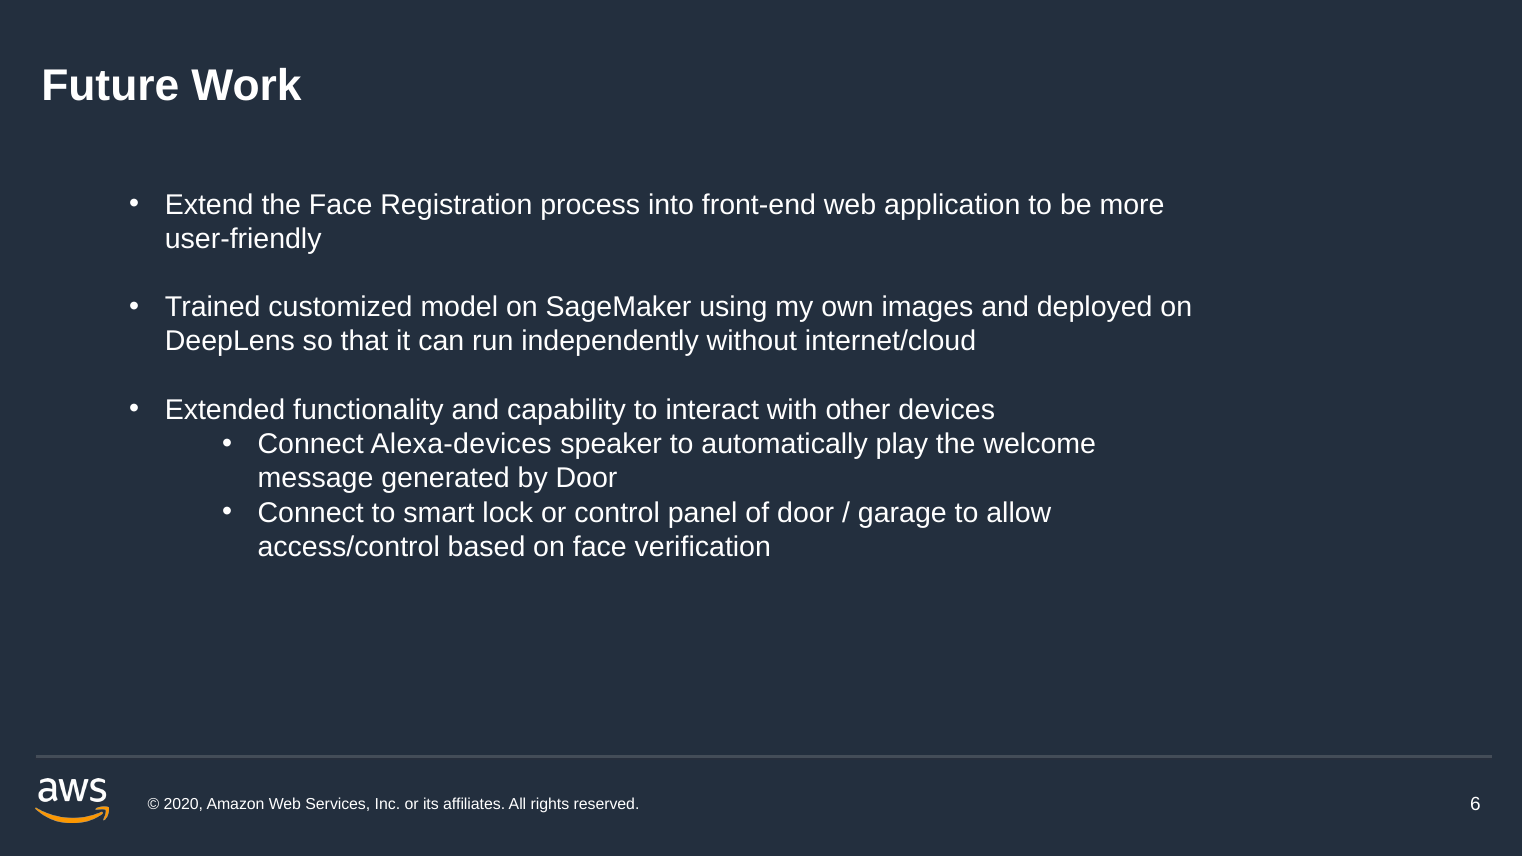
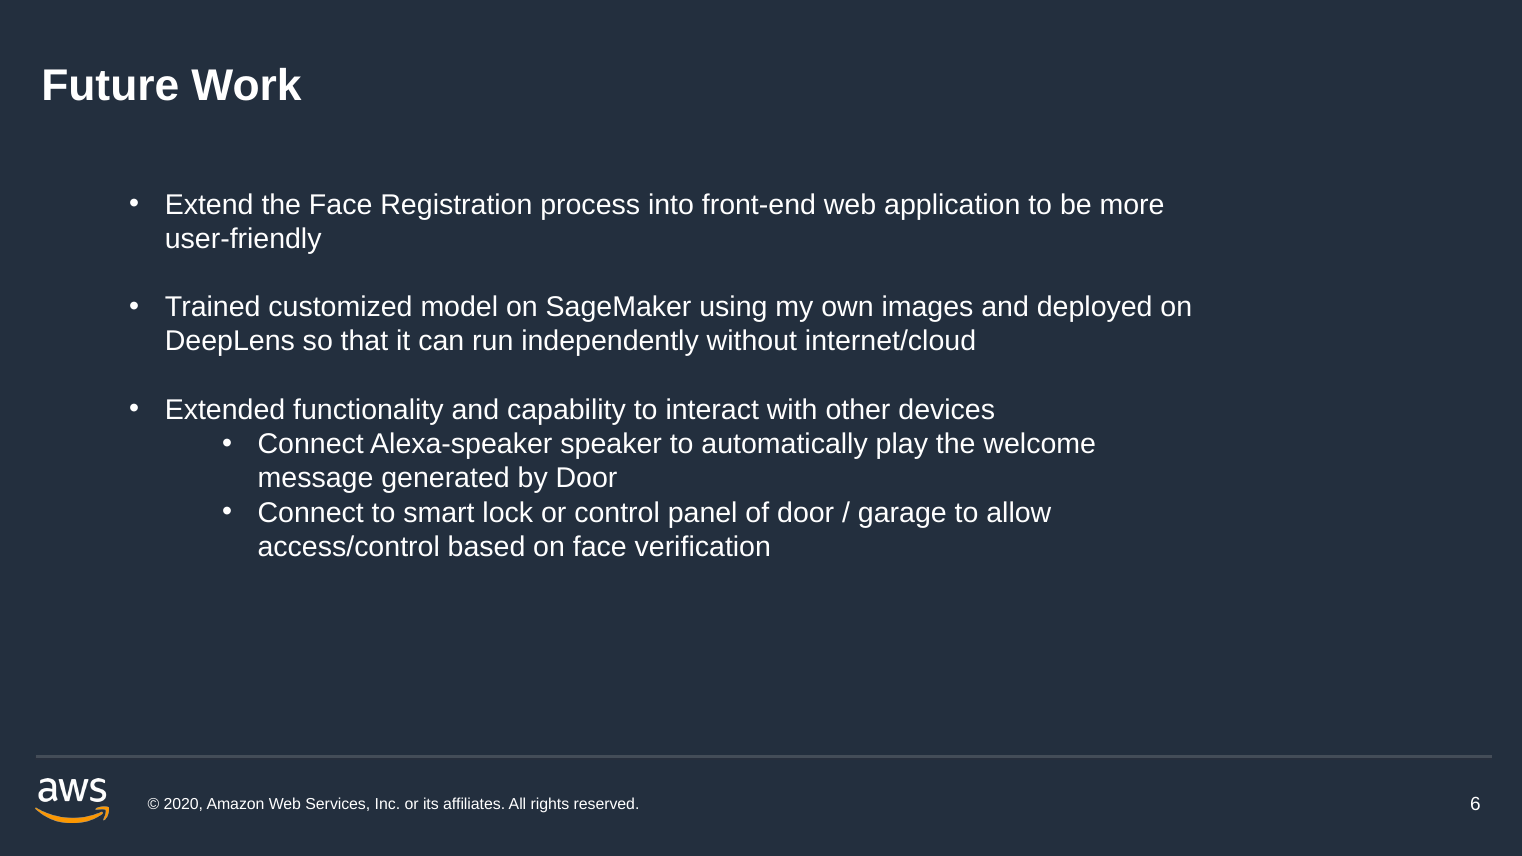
Alexa-devices: Alexa-devices -> Alexa-speaker (461, 444)
